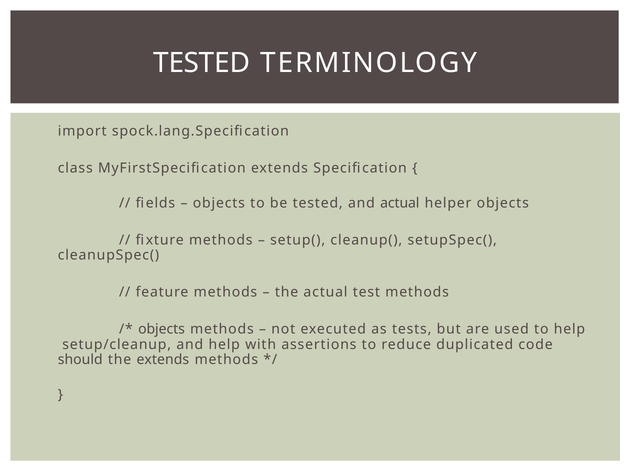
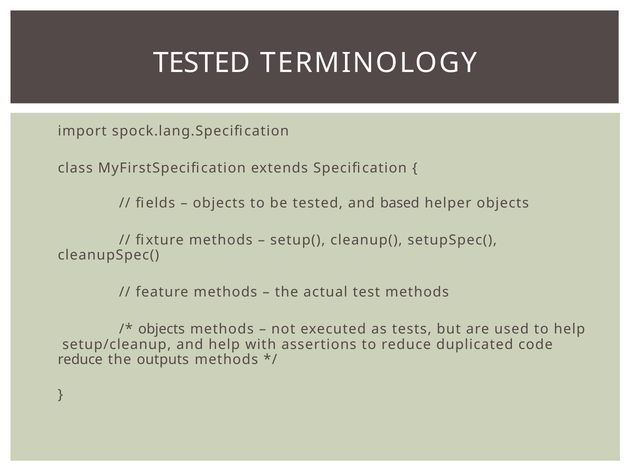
and actual: actual -> based (400, 203)
should: should -> reduce (80, 360)
the extends: extends -> outputs (163, 360)
